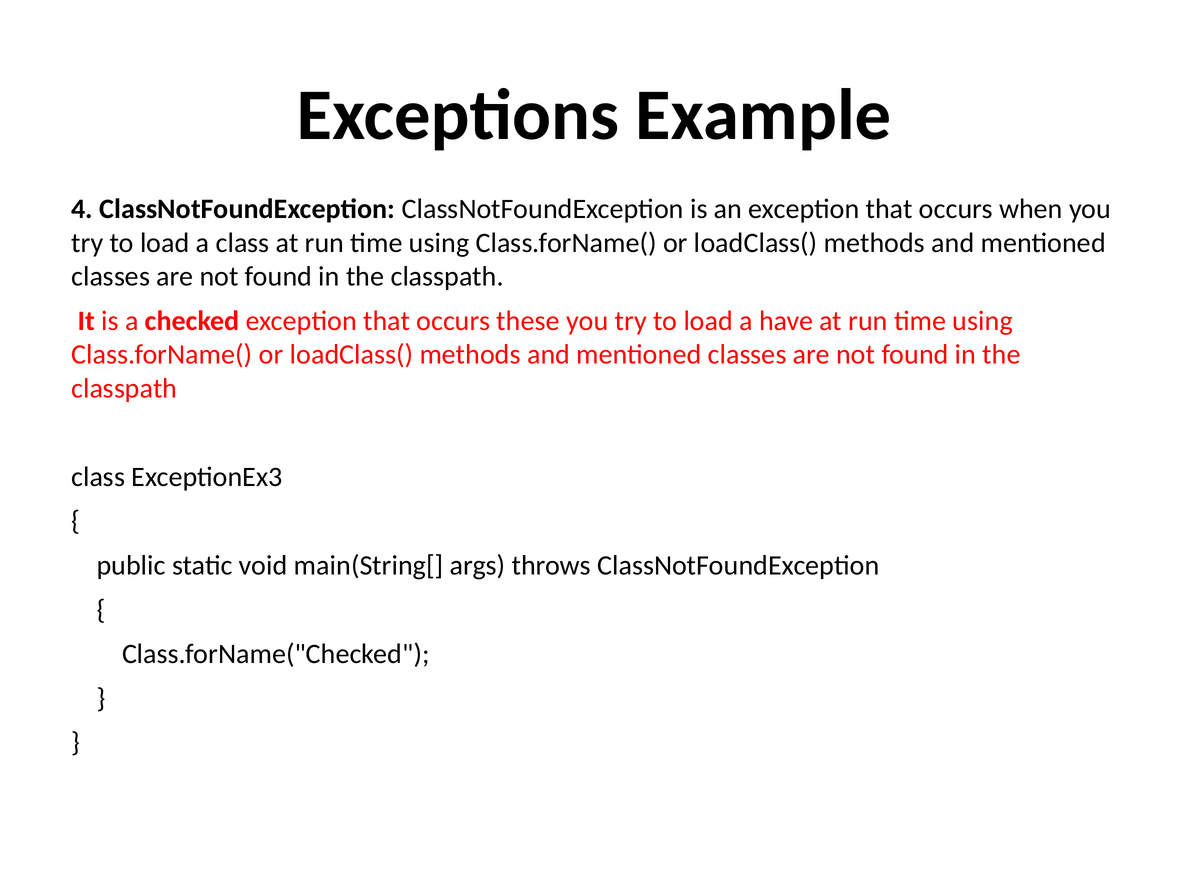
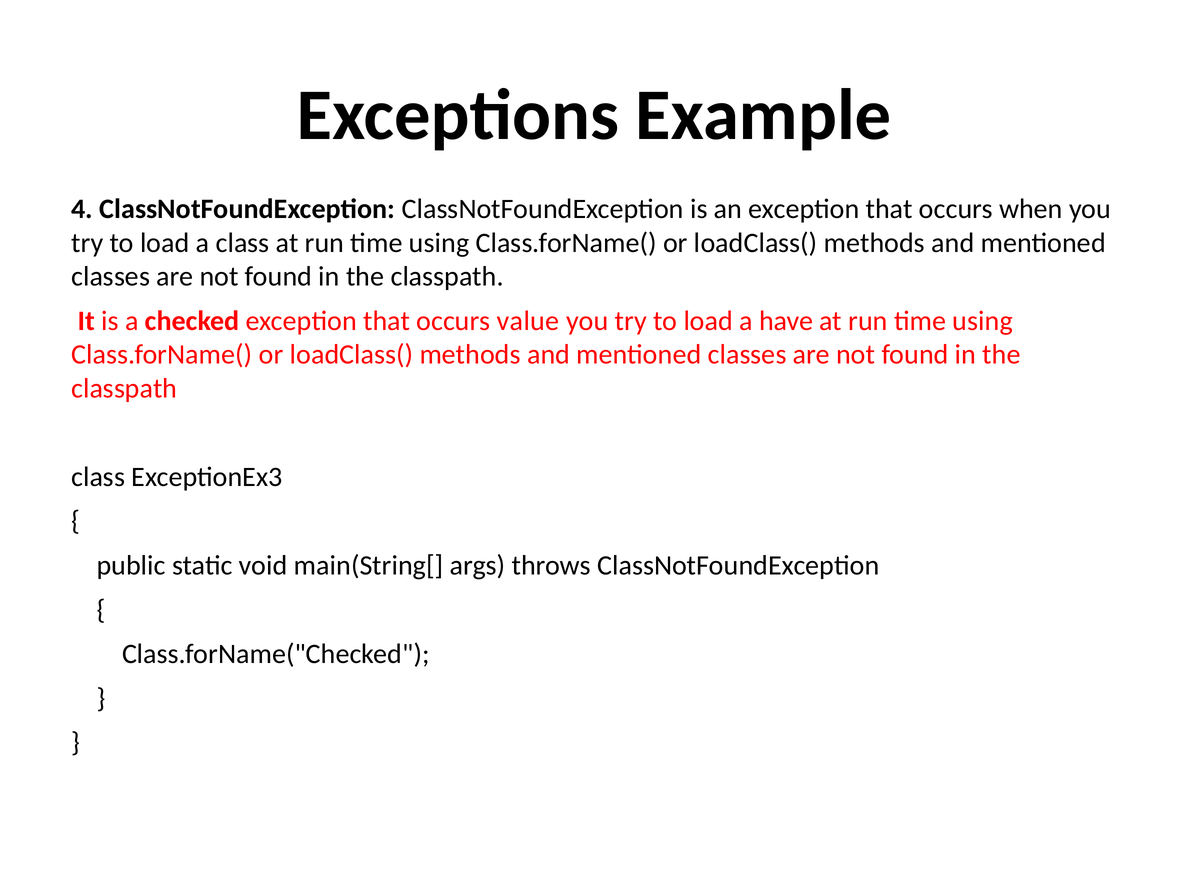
these: these -> value (528, 321)
